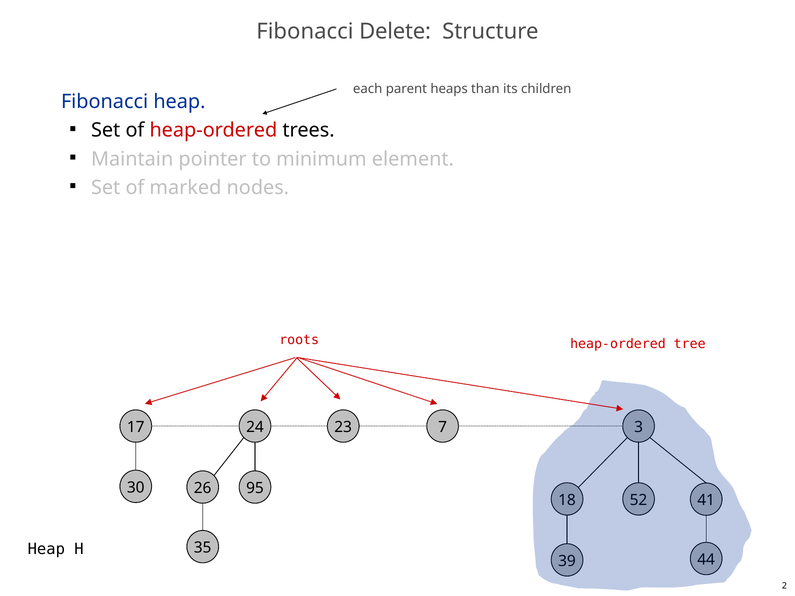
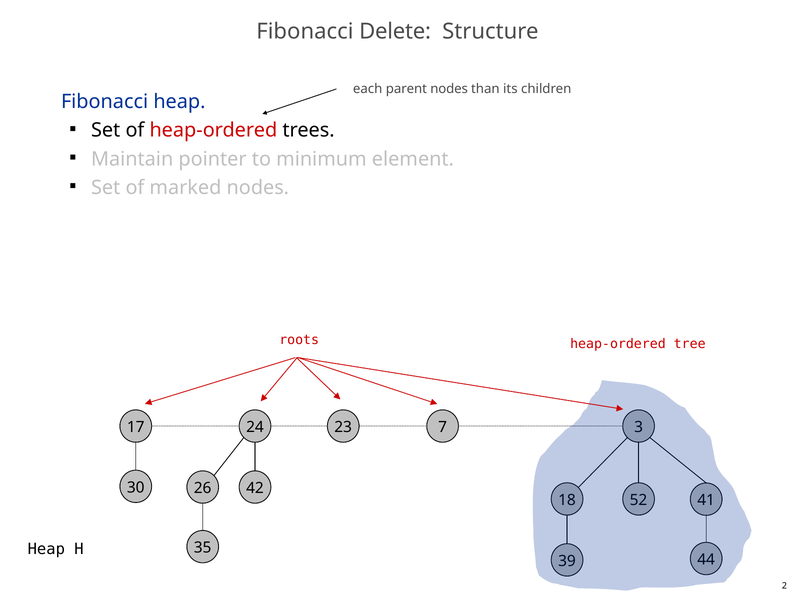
parent heaps: heaps -> nodes (449, 89)
95: 95 -> 42 (255, 488)
